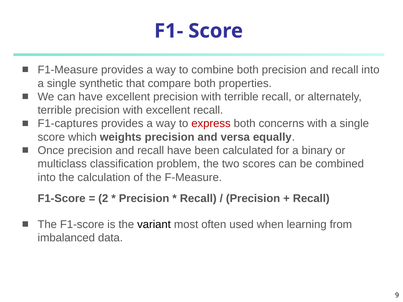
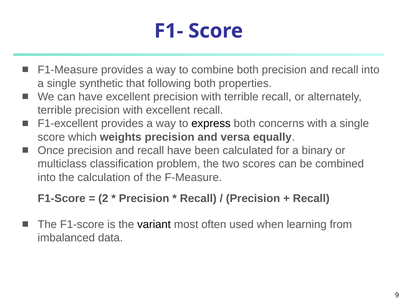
compare: compare -> following (169, 83)
F1-captures: F1-captures -> F1-excellent (68, 124)
express colour: red -> black (211, 124)
